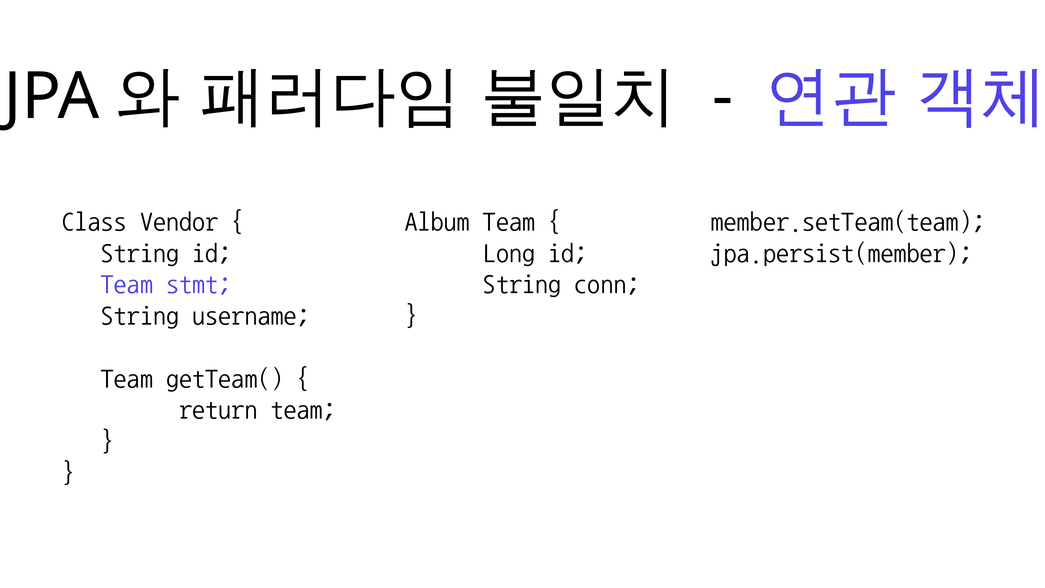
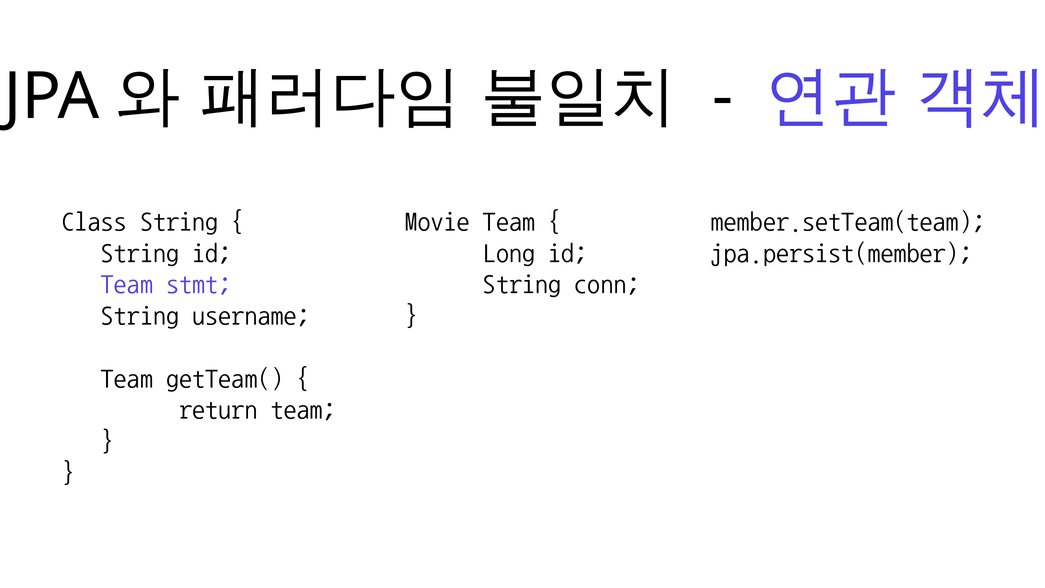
Class Vendor: Vendor -> String (179, 221)
Album: Album -> Movie (437, 221)
